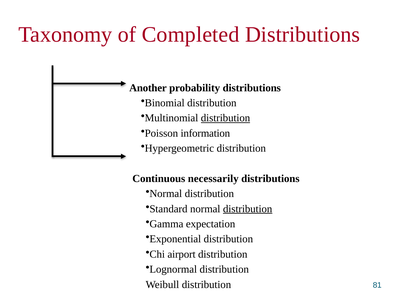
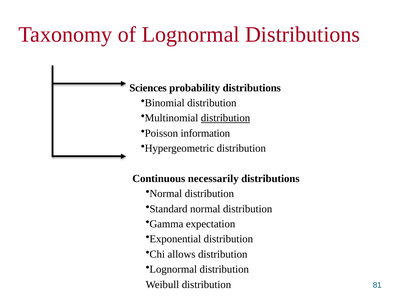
of Completed: Completed -> Lognormal (191, 34)
Another: Another -> Sciences (148, 88)
distribution underline: present -> none (248, 209)
airport: airport -> allows (182, 254)
